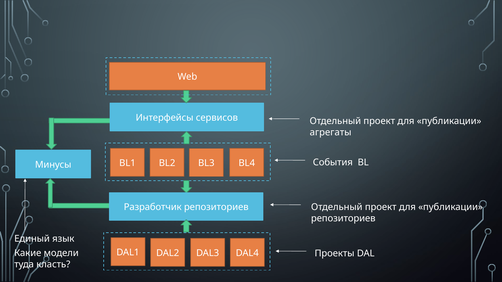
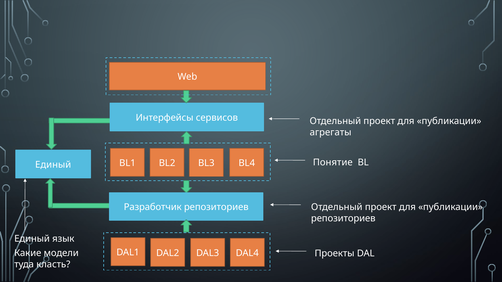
События: События -> Понятие (333, 163)
Минусы: Минусы -> Единый (53, 165)
